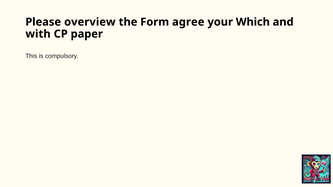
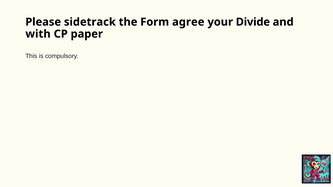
overview: overview -> sidetrack (90, 22)
Which: Which -> Divide (253, 22)
